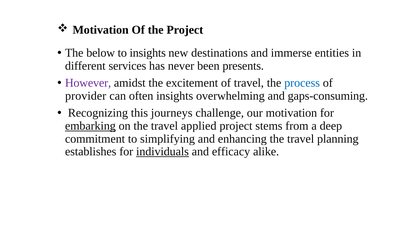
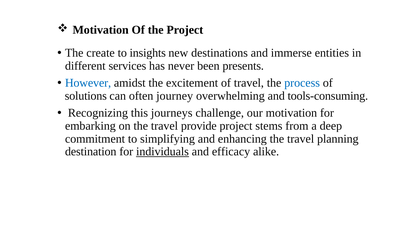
below: below -> create (101, 53)
However colour: purple -> blue (88, 83)
provider: provider -> solutions (86, 96)
often insights: insights -> journey (175, 96)
gaps-consuming: gaps-consuming -> tools-consuming (328, 96)
embarking underline: present -> none (90, 126)
applied: applied -> provide (199, 126)
establishes: establishes -> destination (91, 151)
